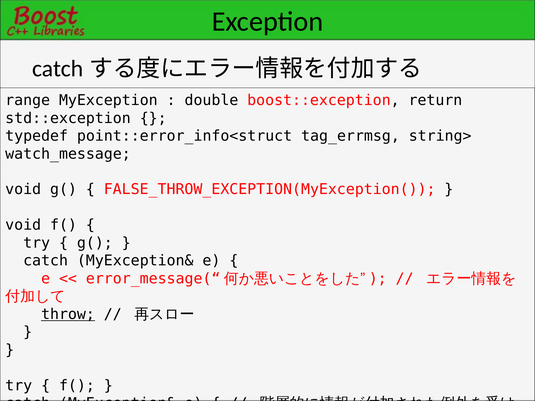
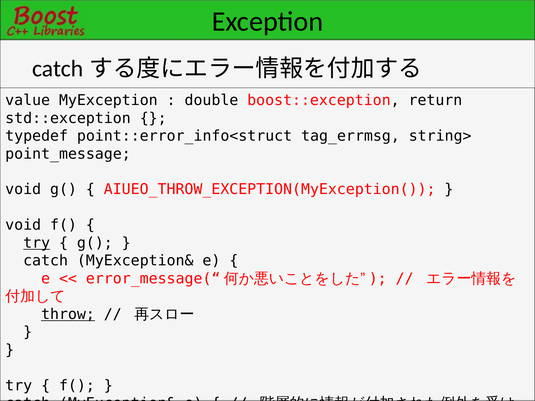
range: range -> value (28, 100)
watch_message: watch_message -> point_message (68, 154)
FALSE_THROW_EXCEPTION(MyException(: FALSE_THROW_EXCEPTION(MyException( -> AIUEO_THROW_EXCEPTION(MyException( (270, 190)
try underline: none -> present (37, 243)
